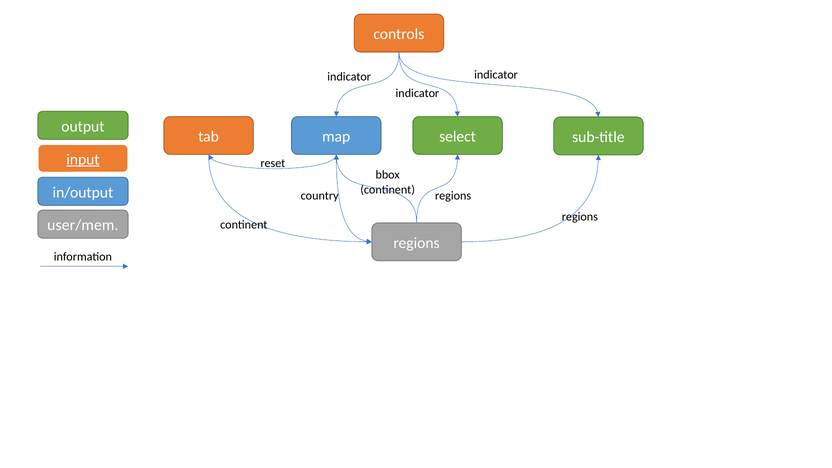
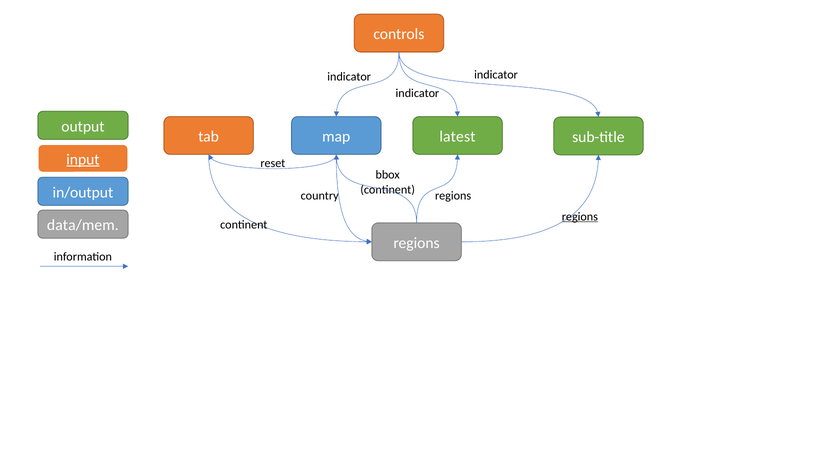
select: select -> latest (457, 137)
regions underline: none -> present (580, 217)
user/mem: user/mem -> data/mem (83, 225)
